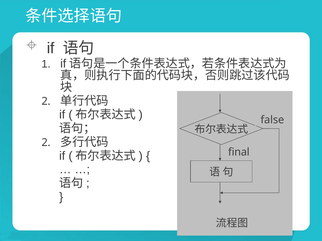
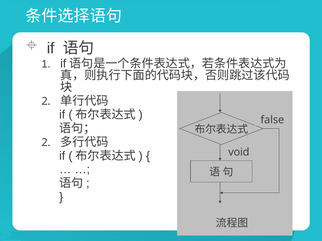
final: final -> void (239, 152)
